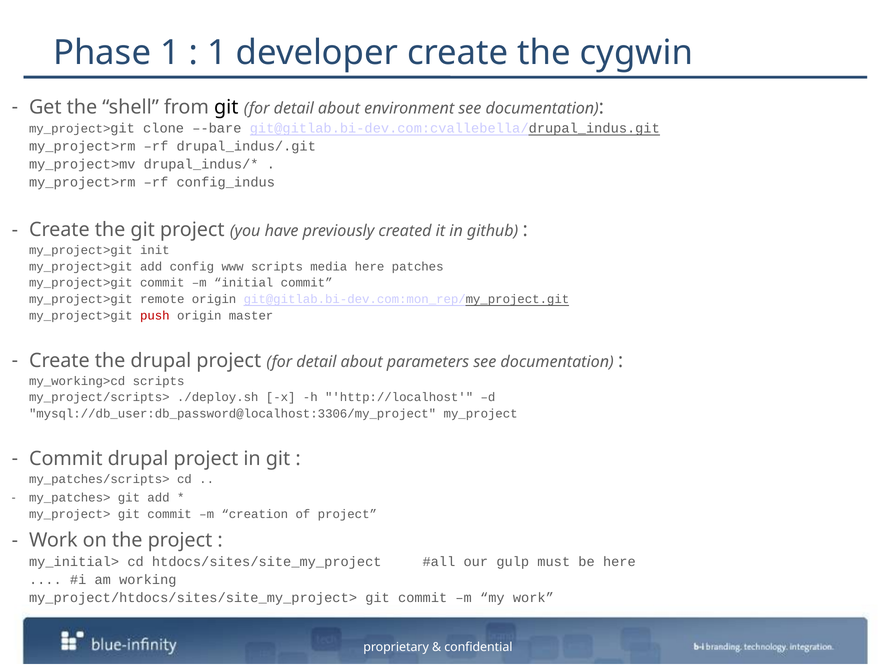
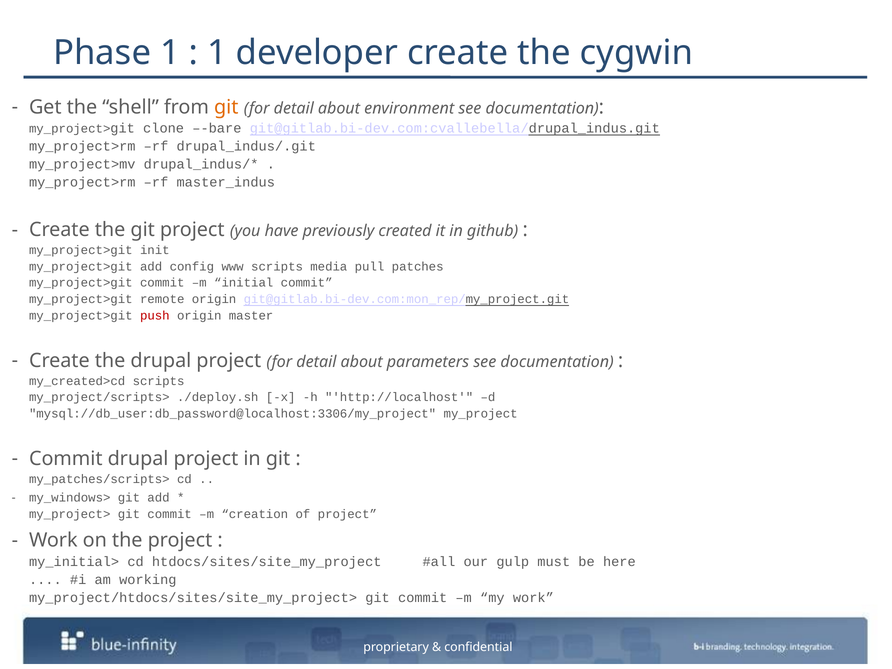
git colour: black -> orange (226, 107)
config_indus: config_indus -> master_indus (226, 182)
media here: here -> pull (370, 267)
my_working>cd: my_working>cd -> my_created>cd (77, 381)
my_patches>: my_patches> -> my_windows> (70, 498)
